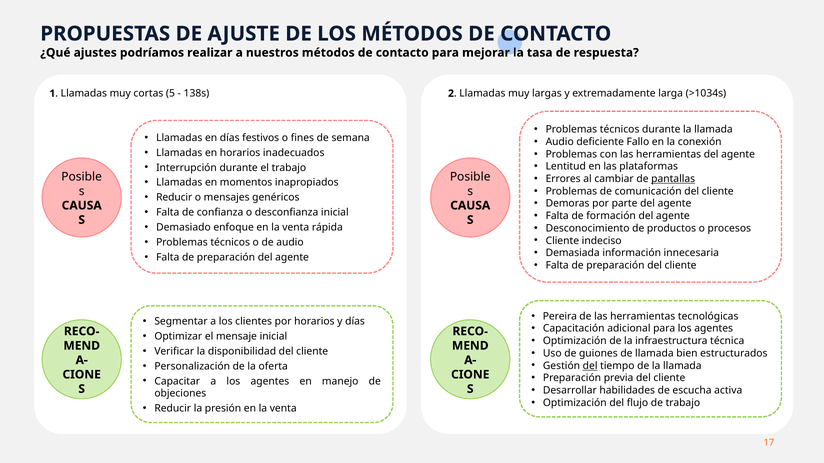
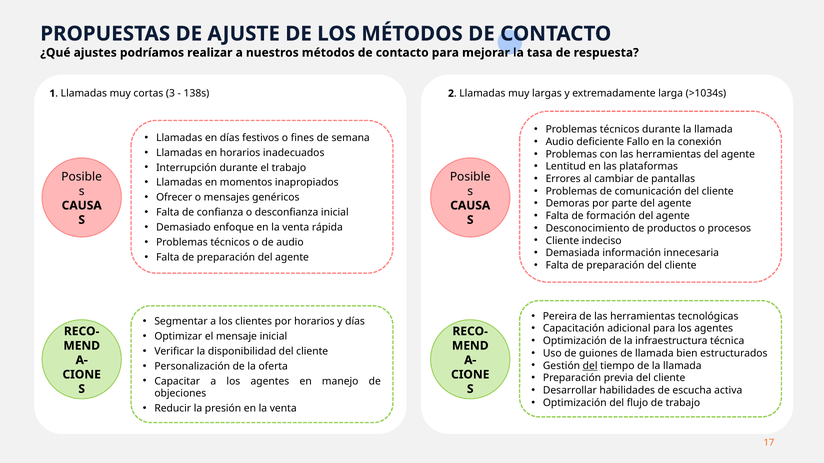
5: 5 -> 3 (170, 94)
pantallas underline: present -> none (673, 179)
Reducir: Reducir -> Ofrecer (174, 198)
